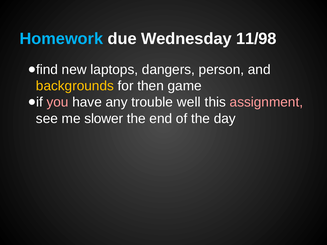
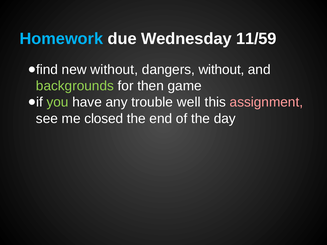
11/98: 11/98 -> 11/59 (256, 39)
new laptops: laptops -> without (114, 70)
dangers person: person -> without (221, 70)
backgrounds colour: yellow -> light green (75, 86)
you colour: pink -> light green (58, 102)
slower: slower -> closed (104, 119)
